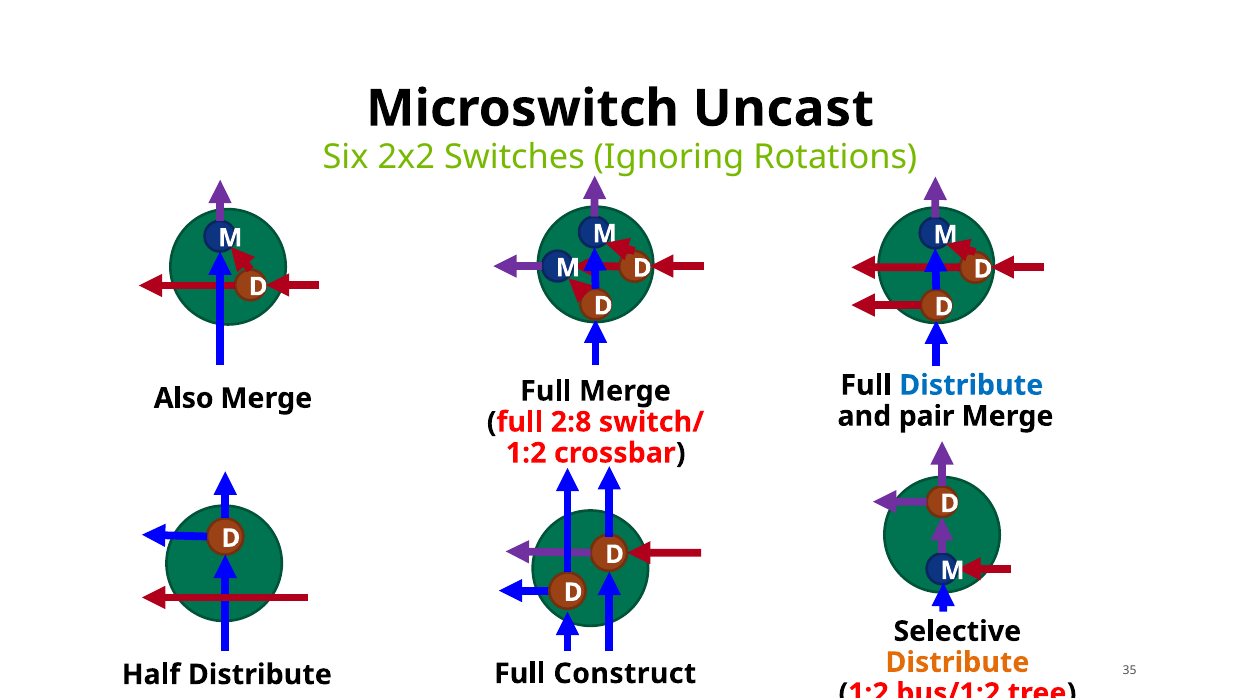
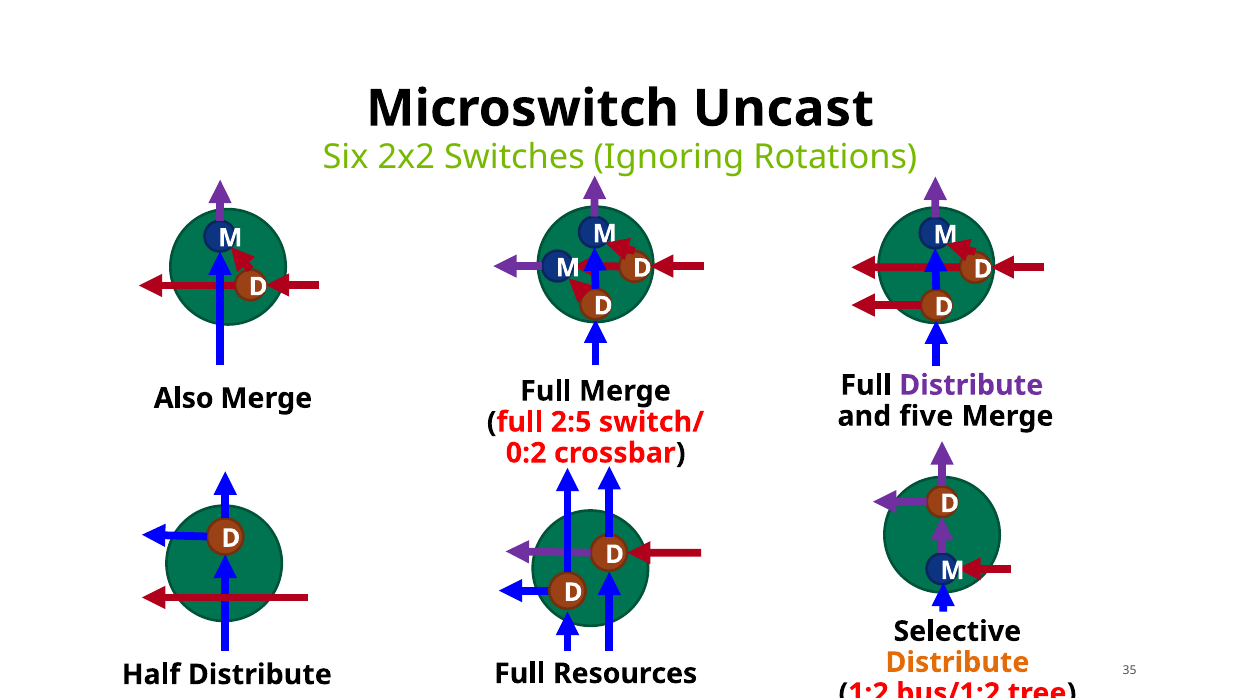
Distribute colour: blue -> purple (971, 385)
pair: pair -> five (926, 416)
2:8: 2:8 -> 2:5 (571, 422)
1:2: 1:2 -> 0:2 (526, 453)
Construct: Construct -> Resources (625, 674)
